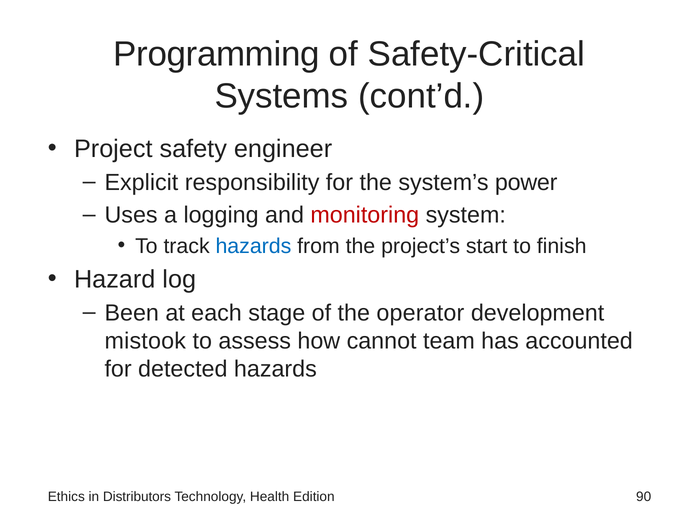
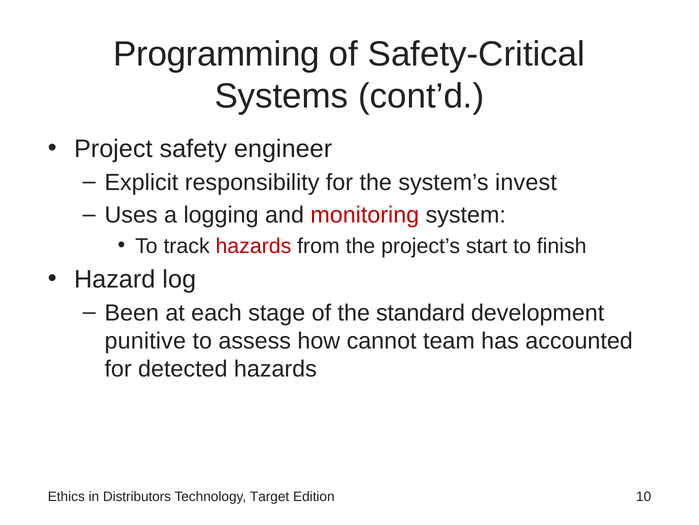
power: power -> invest (526, 182)
hazards colour: blue -> red (253, 246)
operator: operator -> standard (421, 313)
mistook: mistook -> punitive (145, 341)
Health: Health -> Target (270, 496)
90: 90 -> 10 (644, 496)
